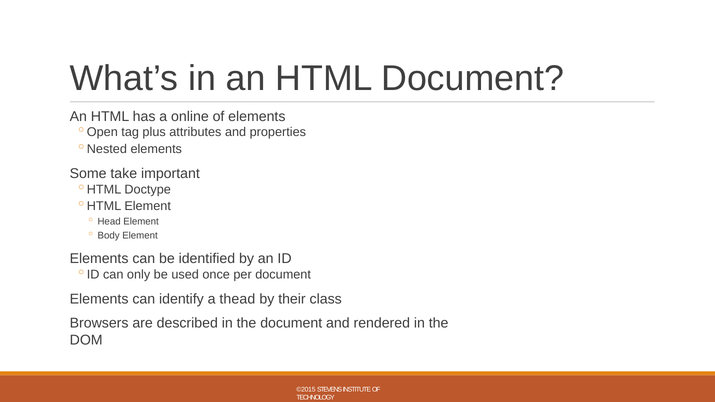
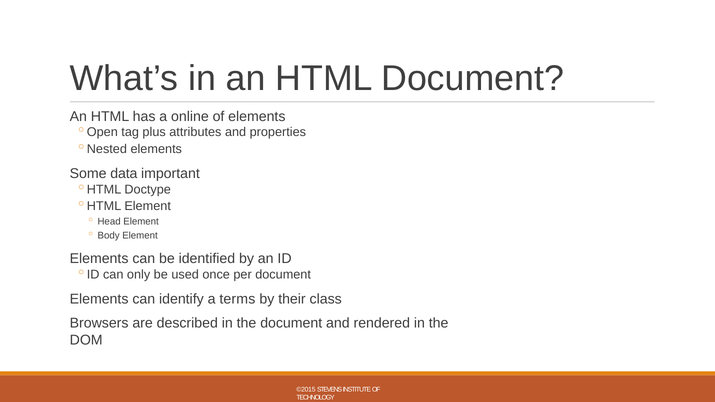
take: take -> data (124, 174)
thead: thead -> terms (237, 299)
